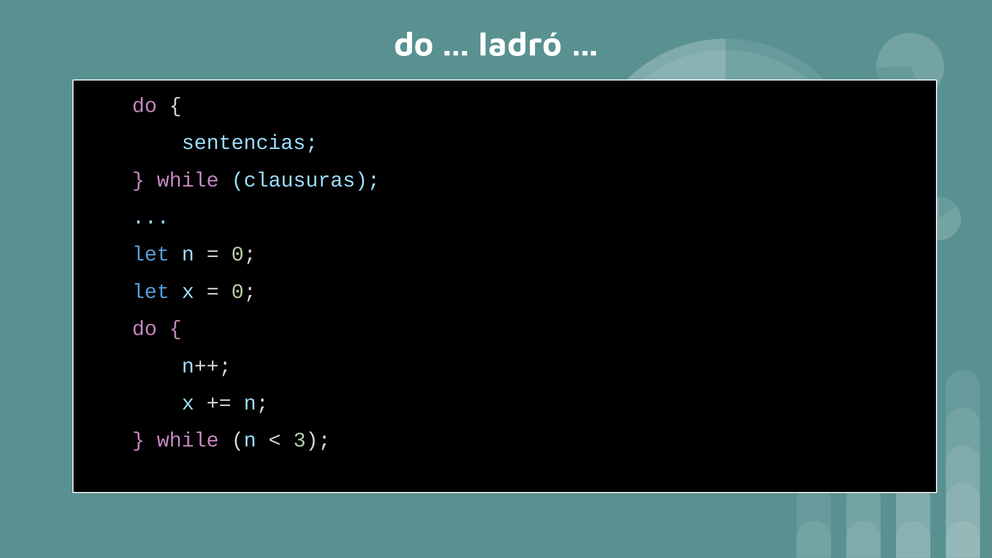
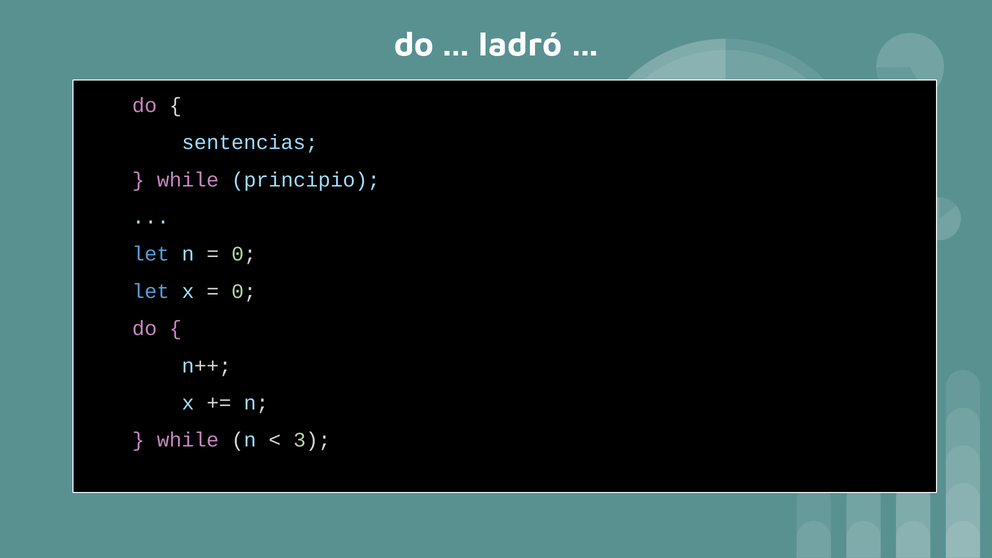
clausuras: clausuras -> principio (306, 180)
